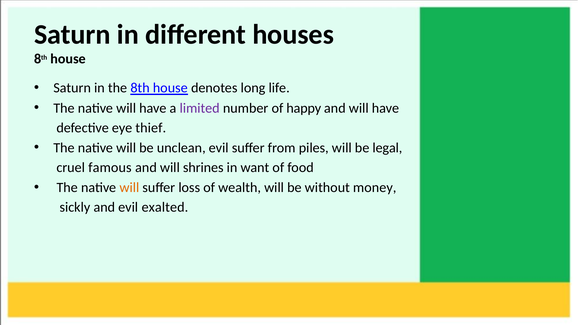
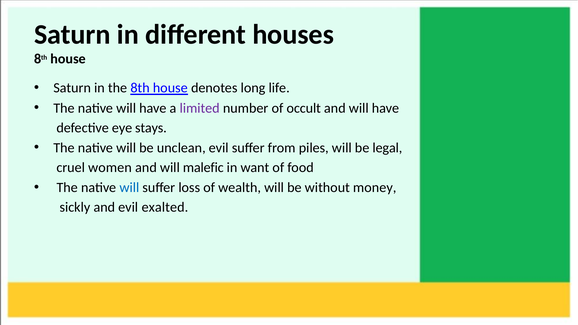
happy: happy -> occult (304, 108)
thief: thief -> stays (151, 128)
famous: famous -> women (110, 167)
shrines: shrines -> malefic (203, 167)
will colour: orange -> blue (129, 187)
